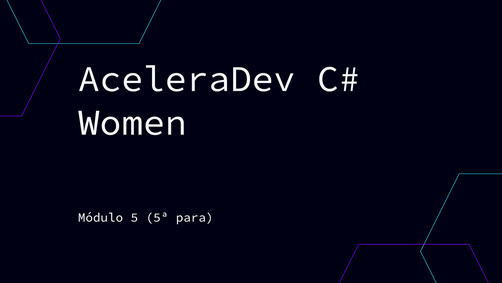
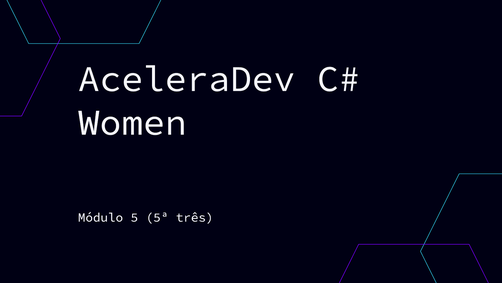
para: para -> três (195, 217)
